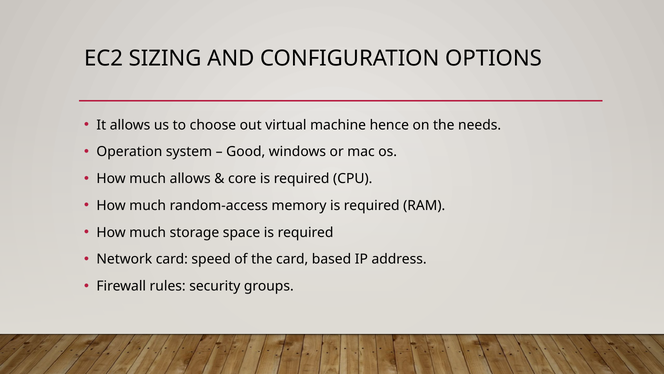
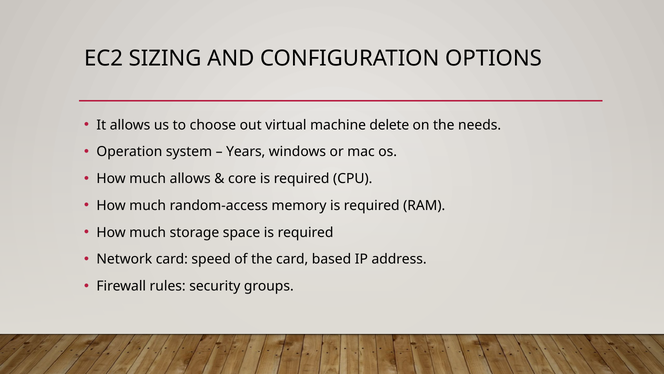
hence: hence -> delete (389, 125)
Good: Good -> Years (246, 152)
